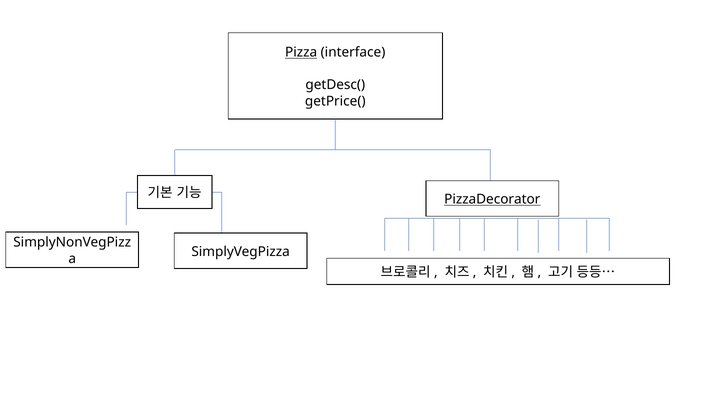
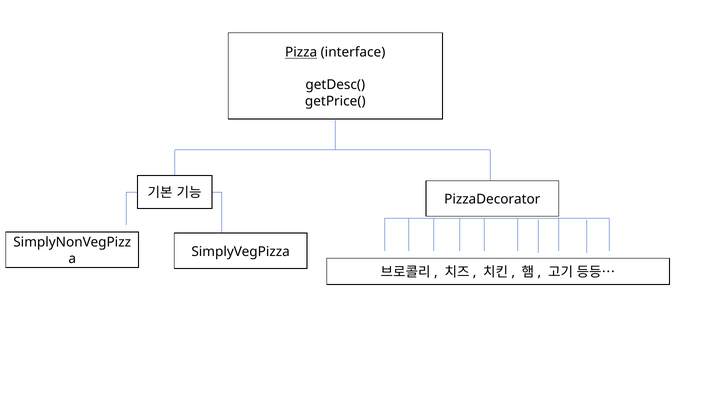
PizzaDecorator underline: present -> none (492, 199)
